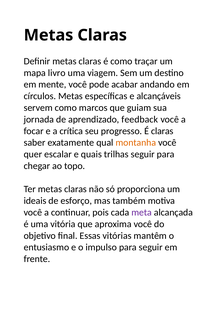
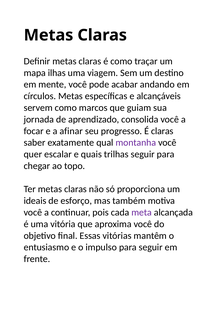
livro: livro -> ilhas (57, 73)
feedback: feedback -> consolida (140, 119)
crítica: crítica -> afinar (71, 131)
montanha colour: orange -> purple (136, 143)
